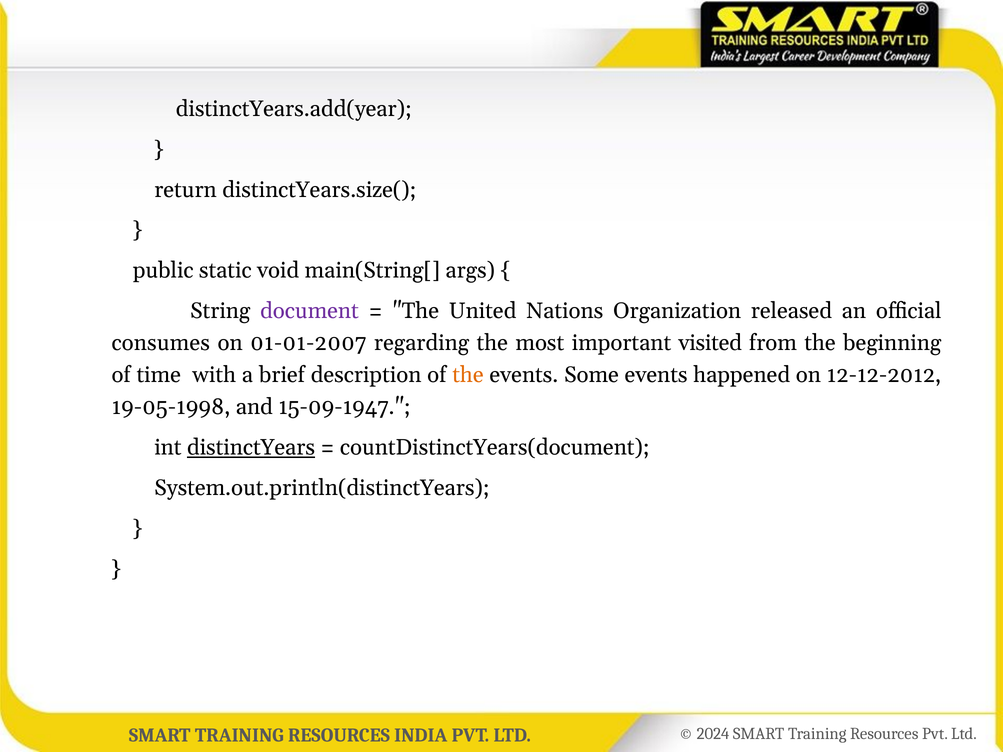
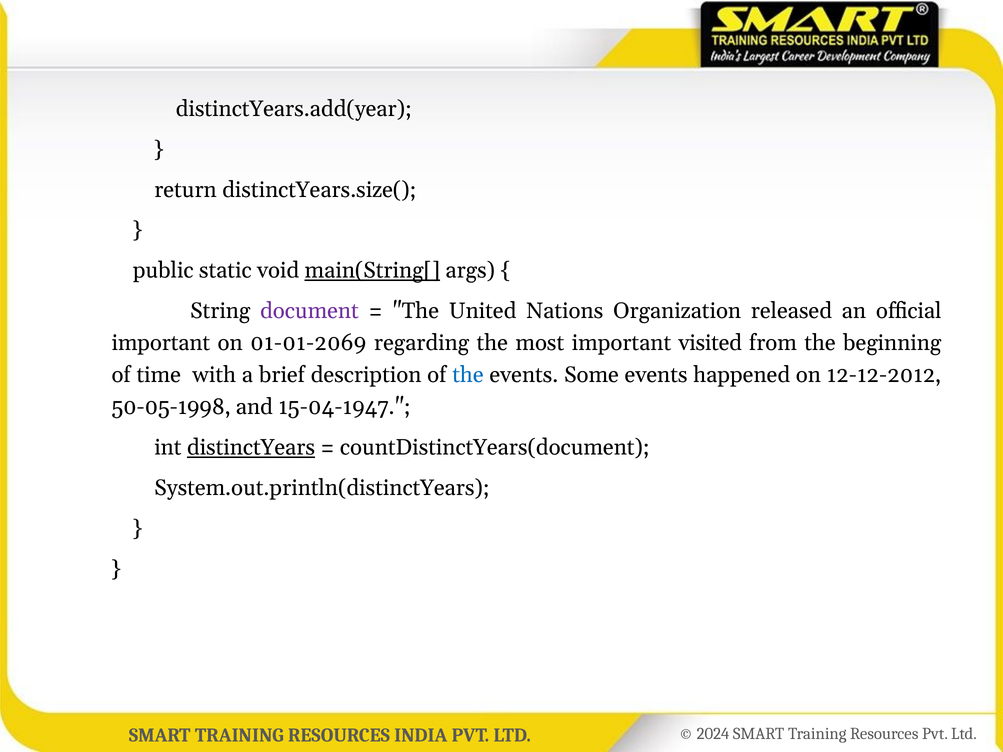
main(String[ underline: none -> present (372, 271)
consumes: consumes -> important (161, 343)
01-01-2007: 01-01-2007 -> 01-01-2069 (308, 343)
the colour: orange -> blue (468, 375)
19-05-1998: 19-05-1998 -> 50-05-1998 (171, 407)
15-09-1947: 15-09-1947 -> 15-04-1947 (345, 407)
